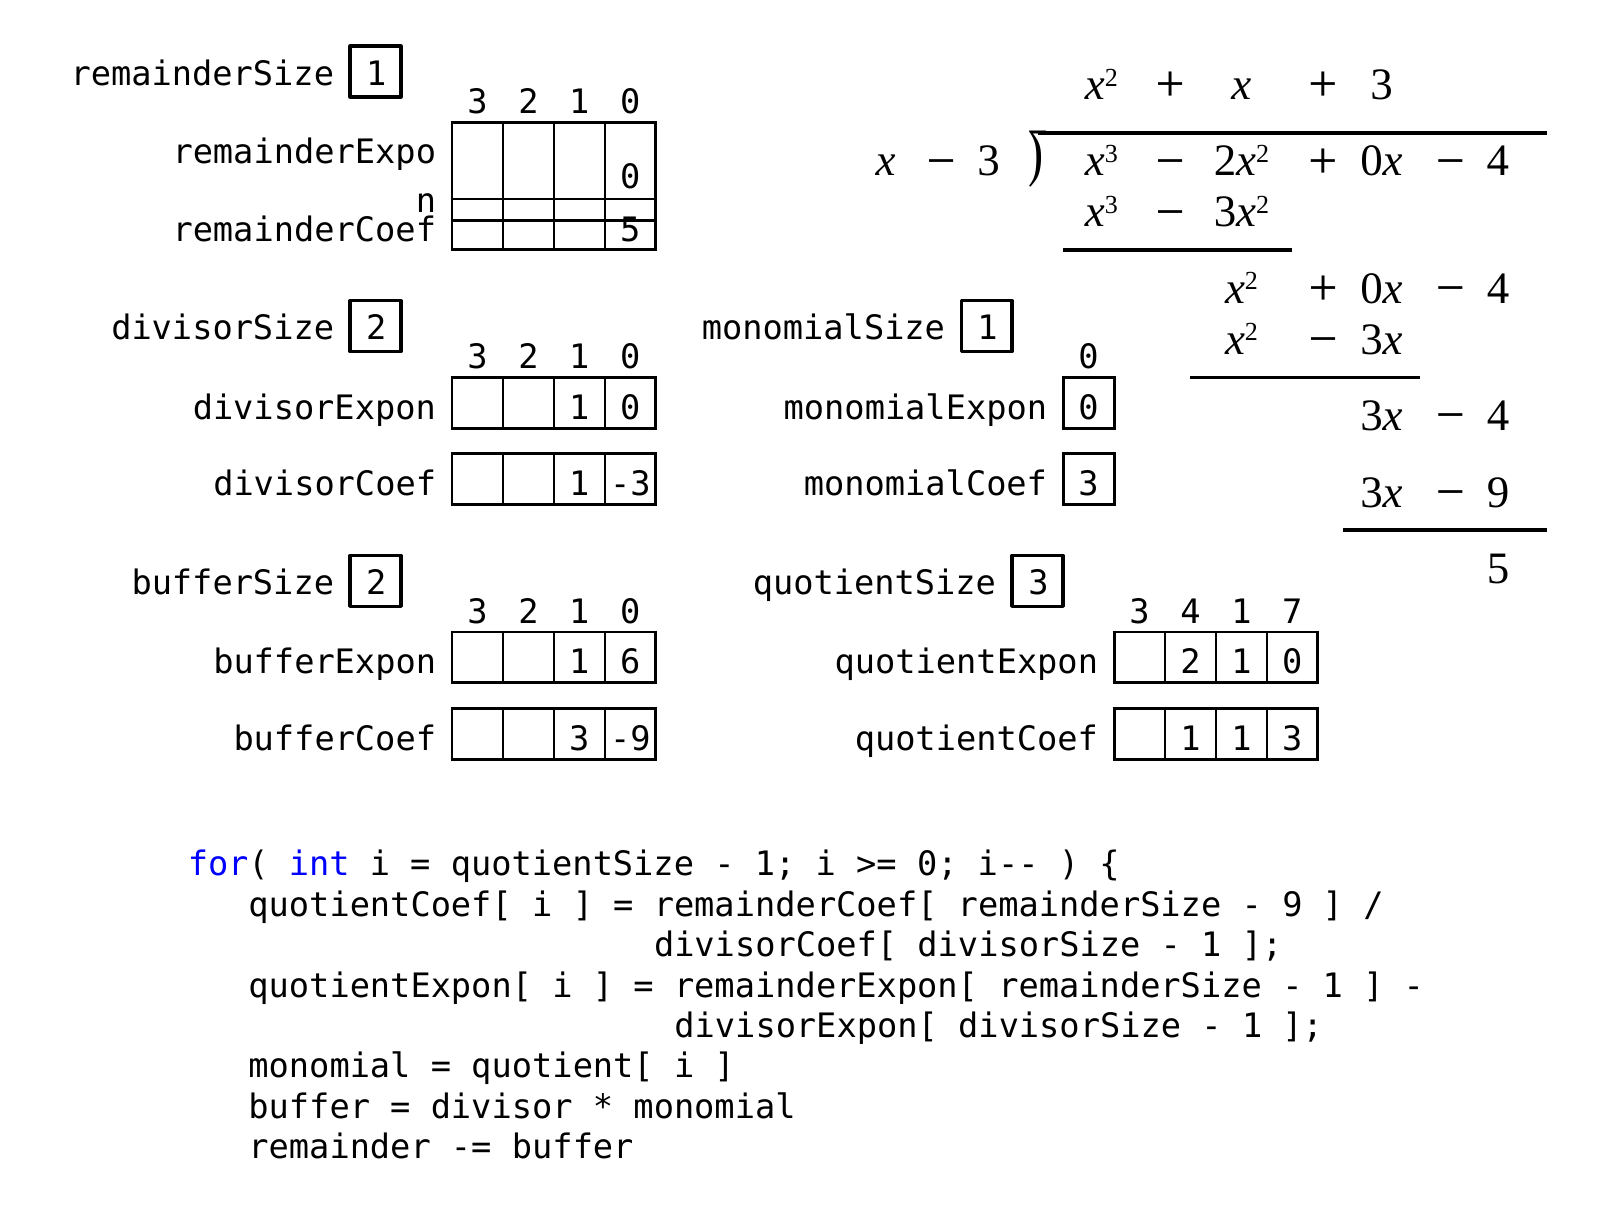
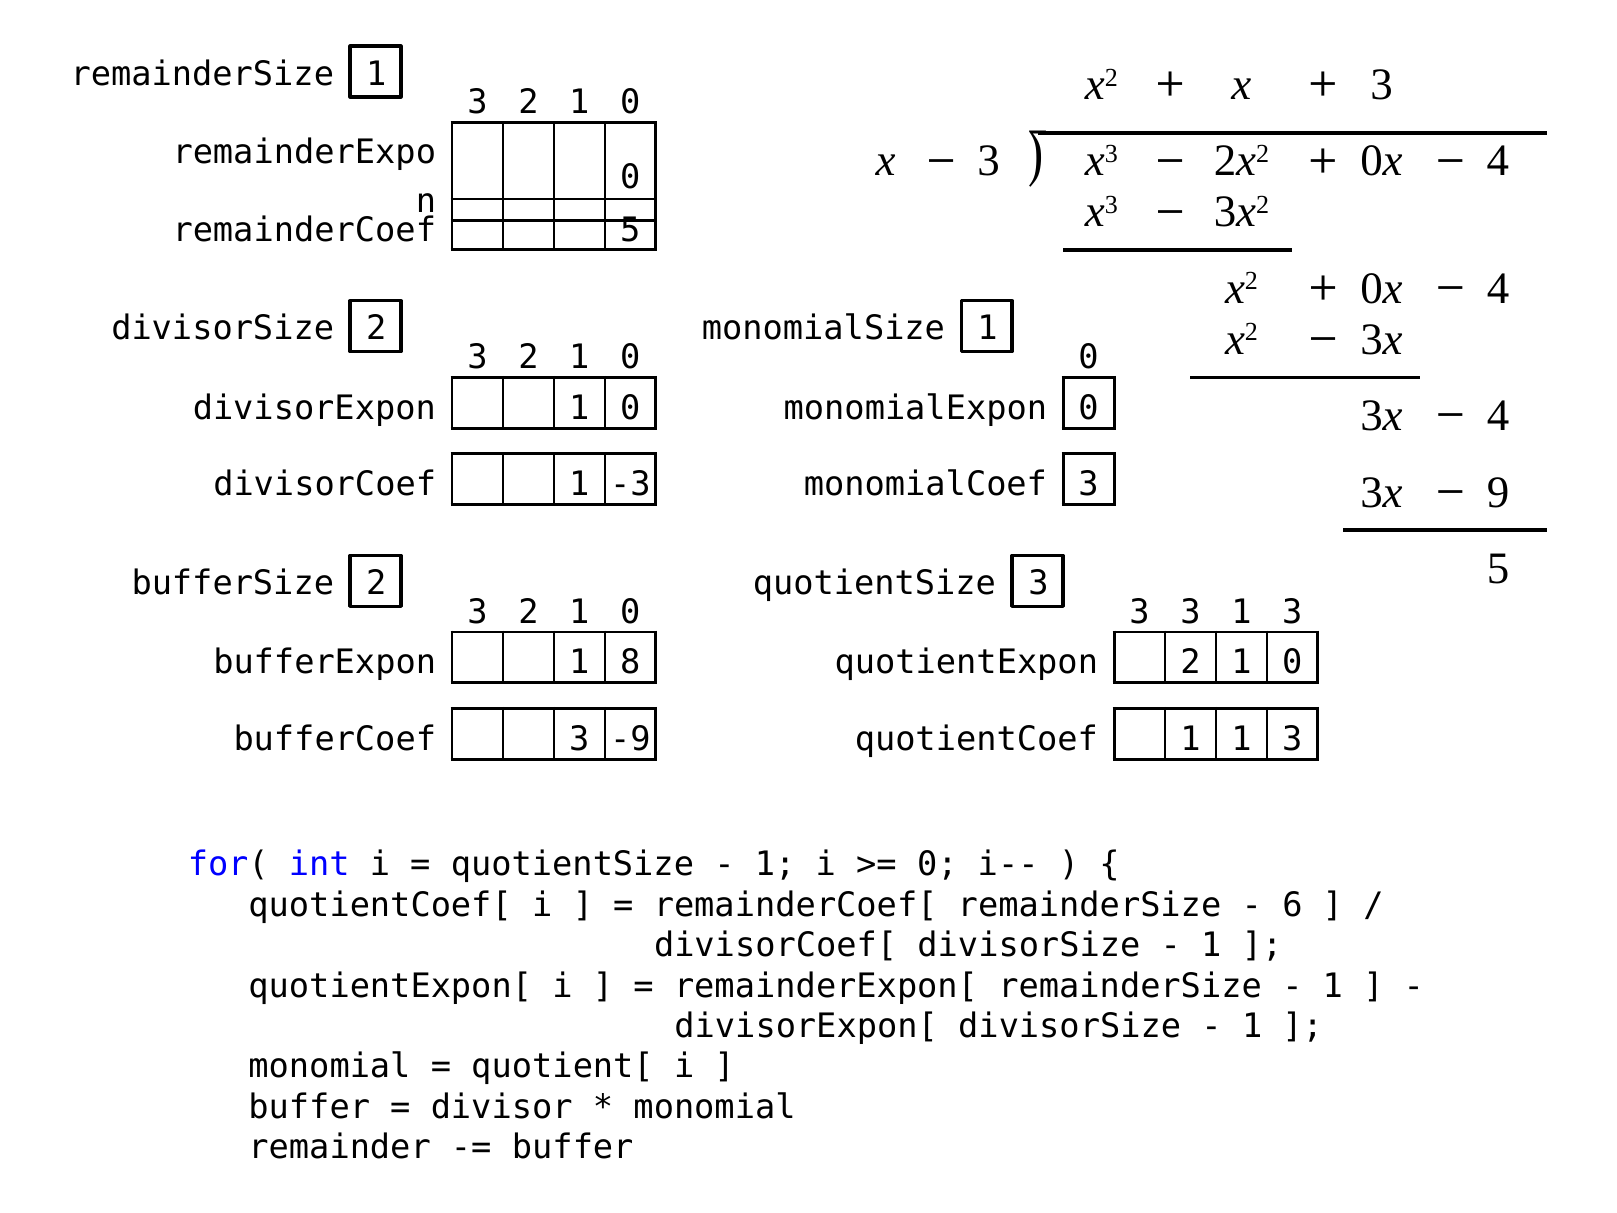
4: 4 -> 3 (1190, 612)
7: 7 -> 3 (1292, 612)
6: 6 -> 8 (630, 663)
9: 9 -> 6 (1292, 905)
